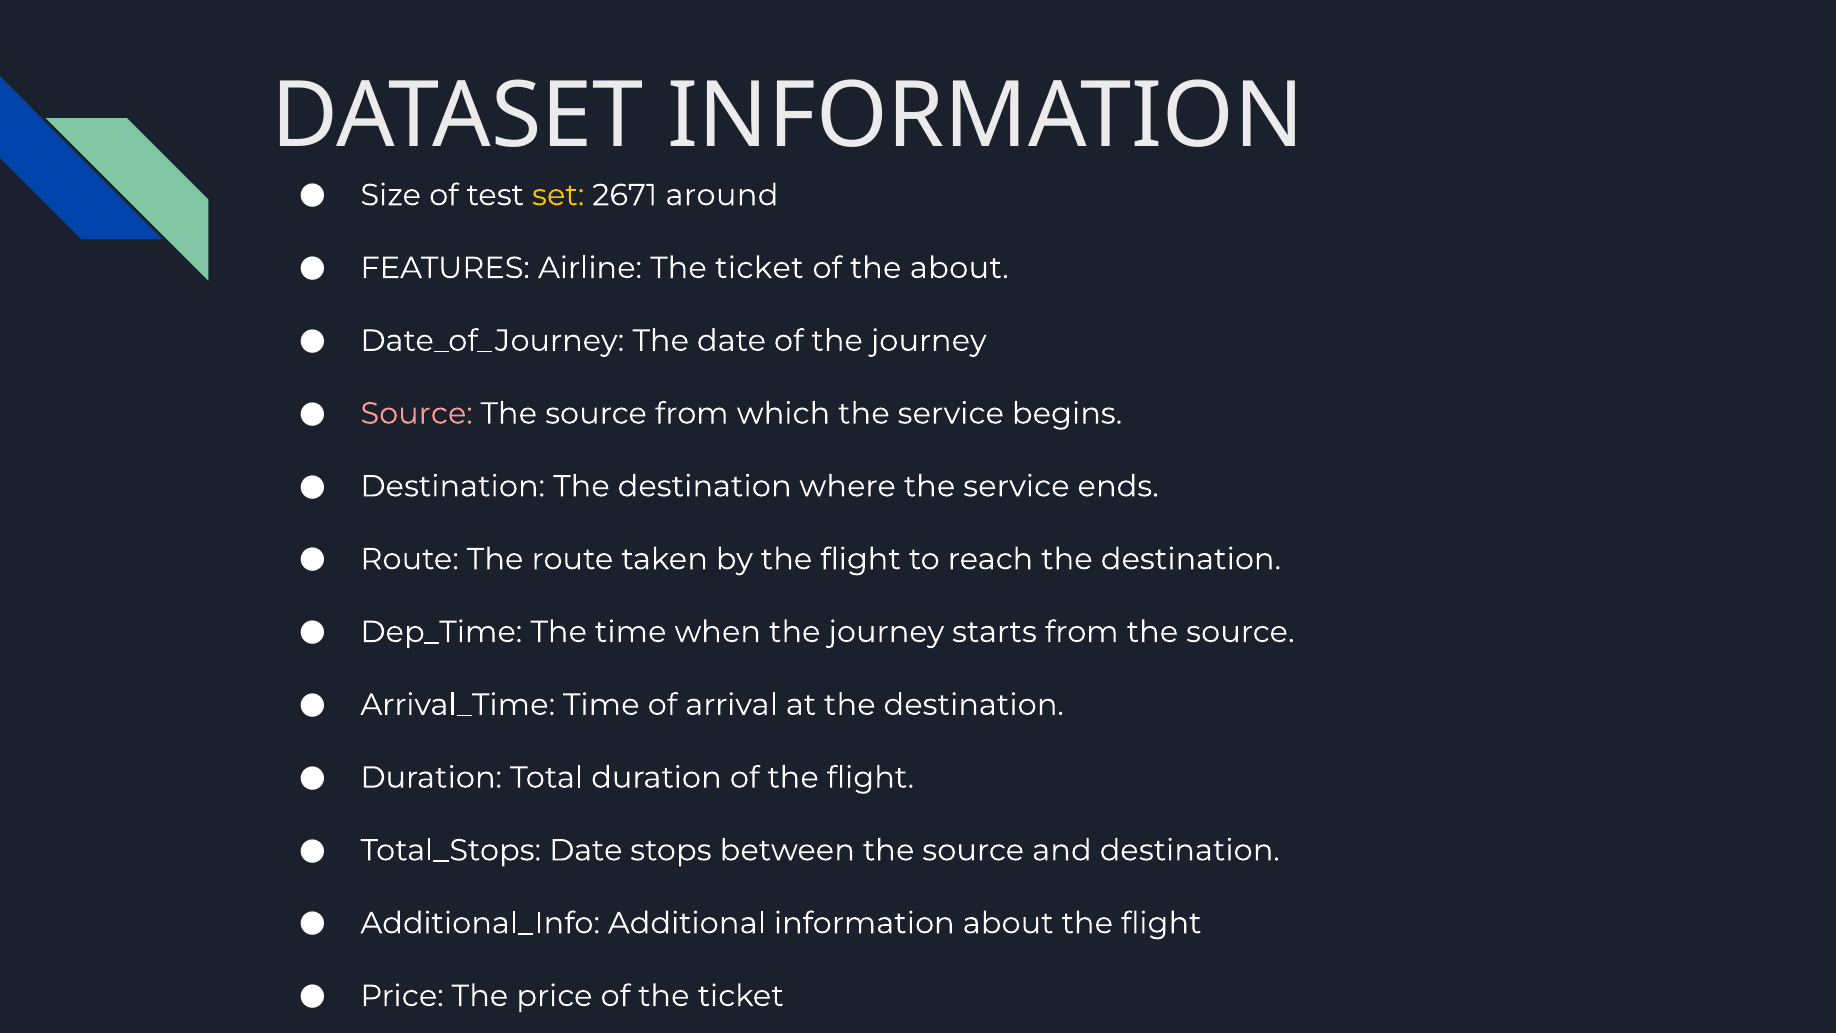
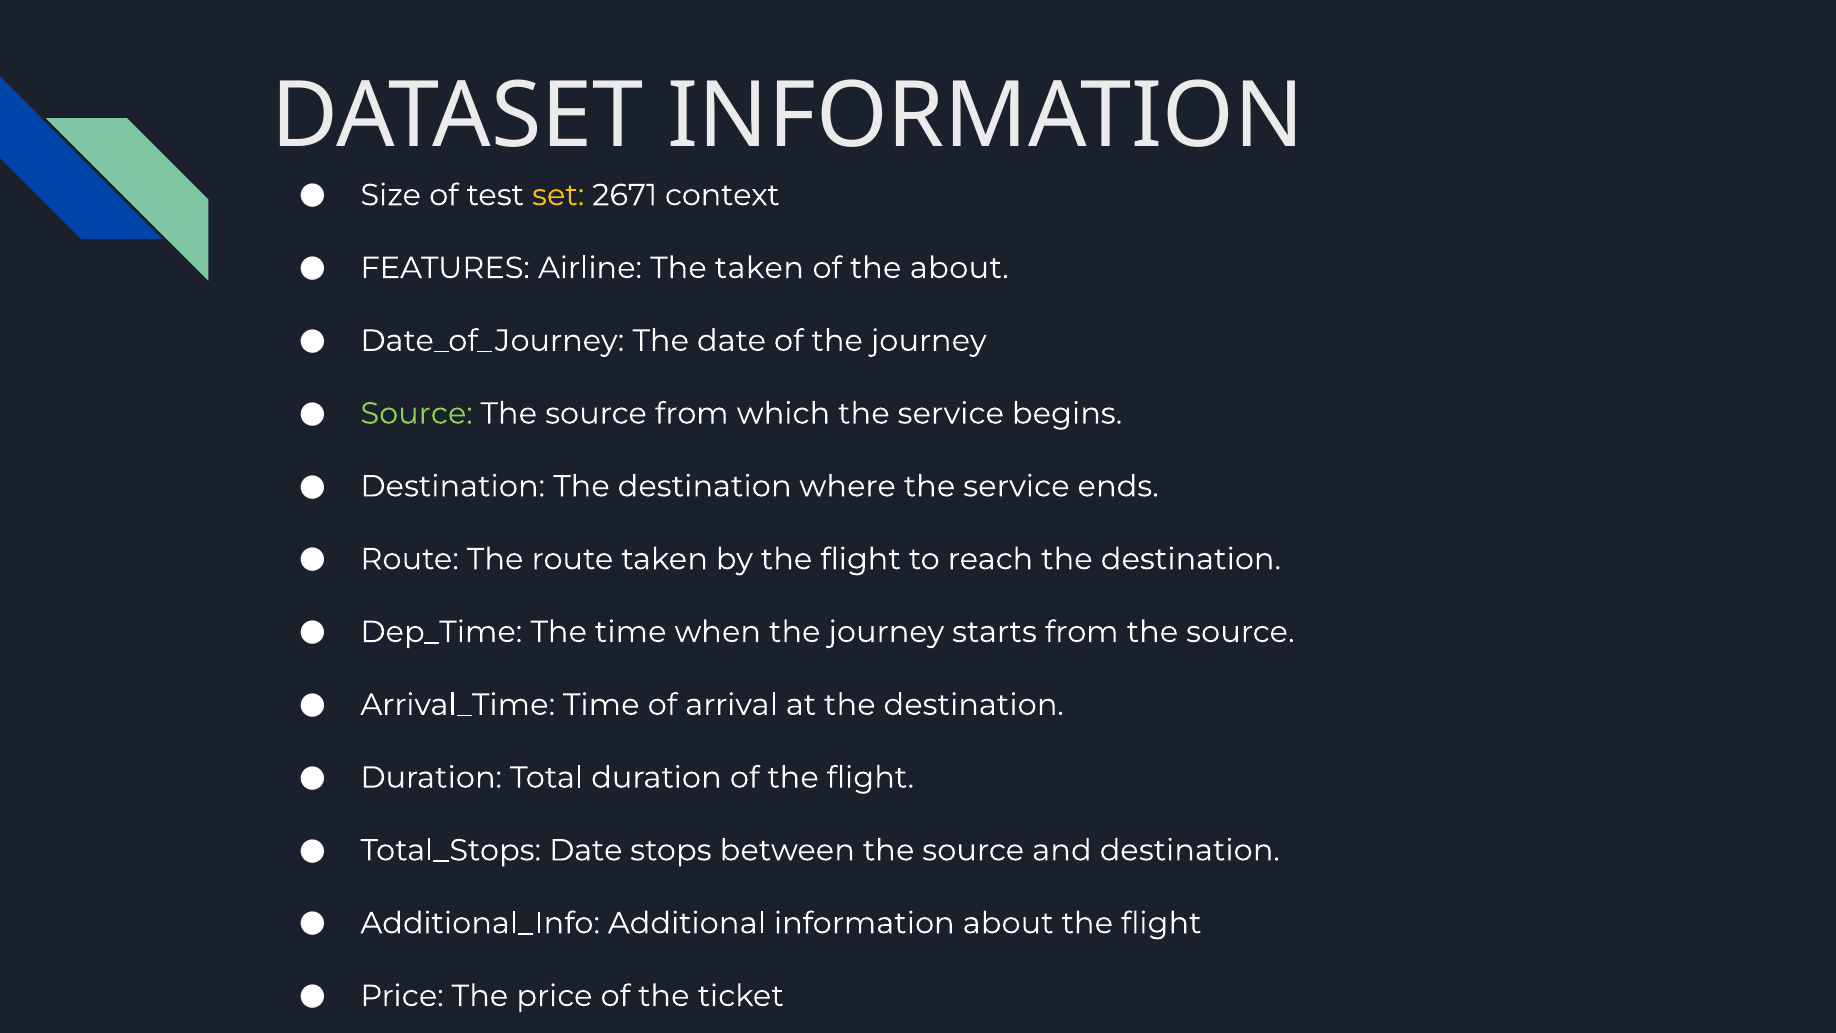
around: around -> context (722, 195)
Airline The ticket: ticket -> taken (759, 268)
Source colour: pink -> light green (417, 413)
